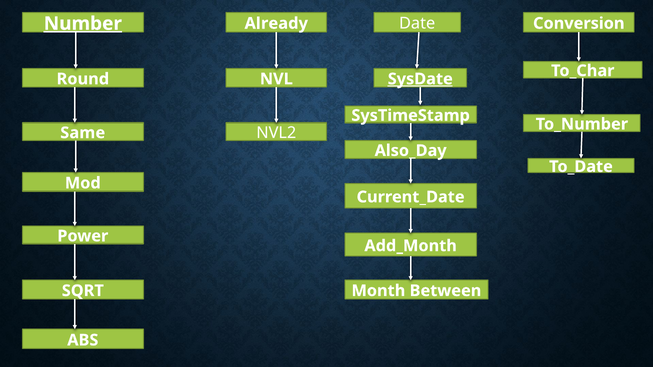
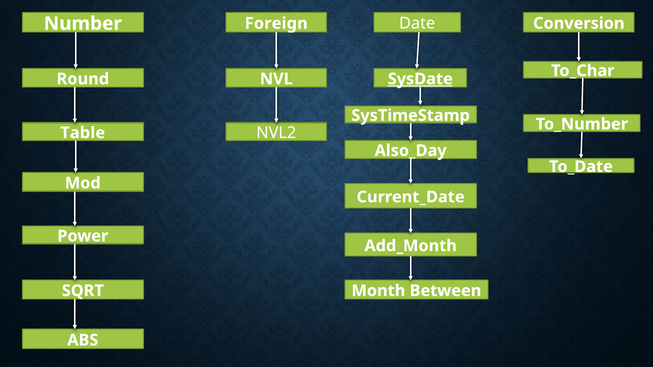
Number underline: present -> none (83, 24)
Already: Already -> Foreign (276, 23)
Same: Same -> Table (83, 133)
